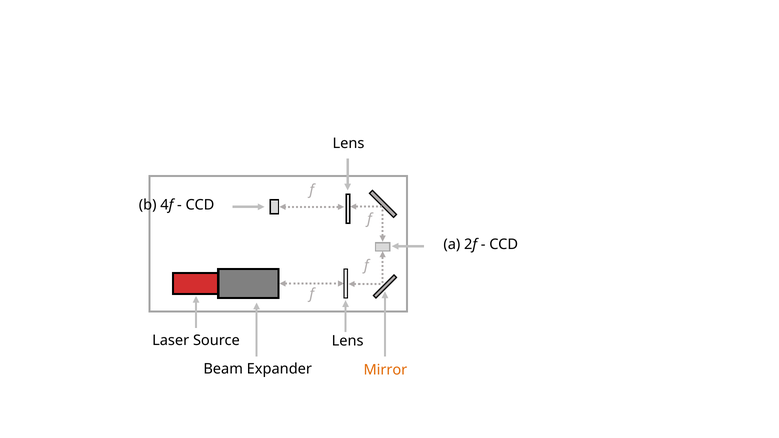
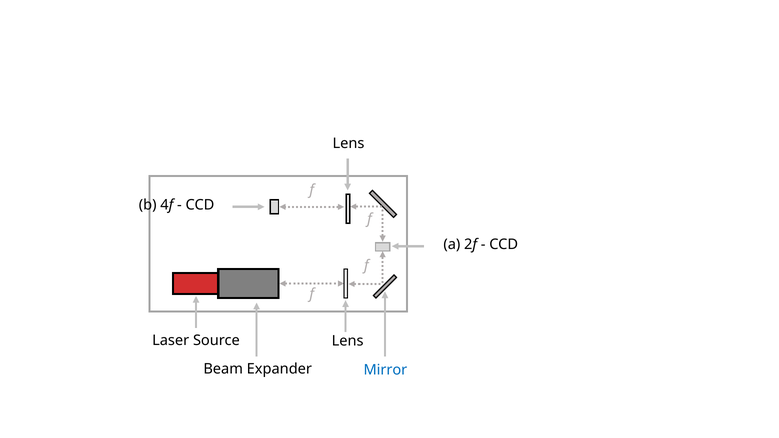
Mirror colour: orange -> blue (385, 370)
